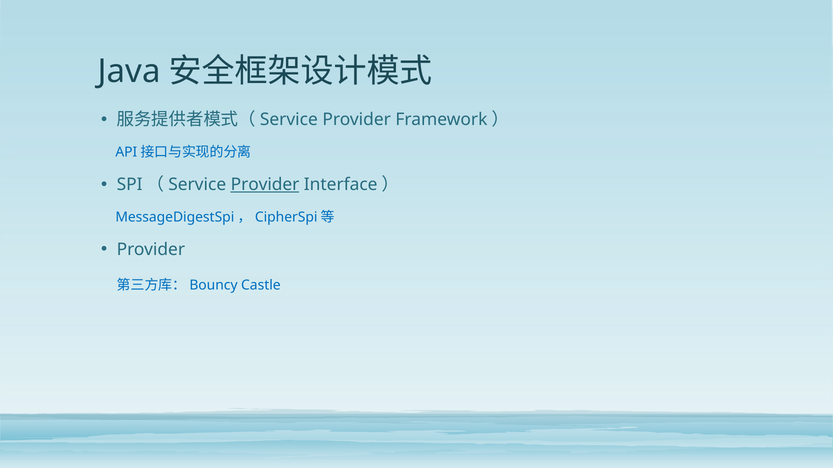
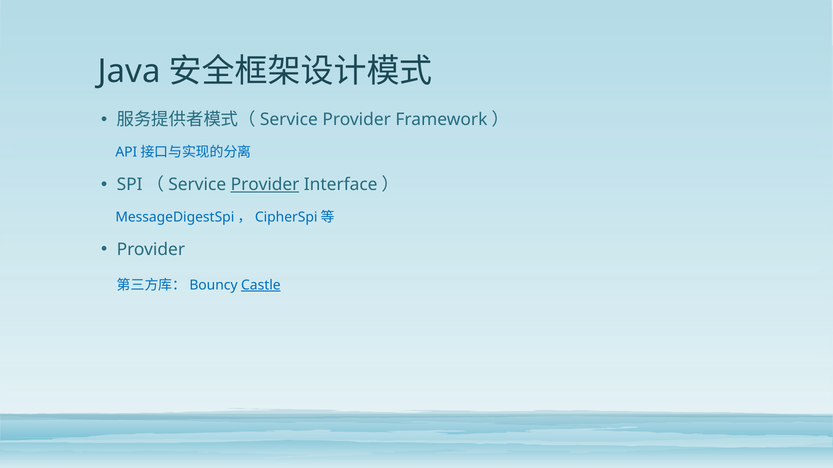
Castle underline: none -> present (261, 285)
